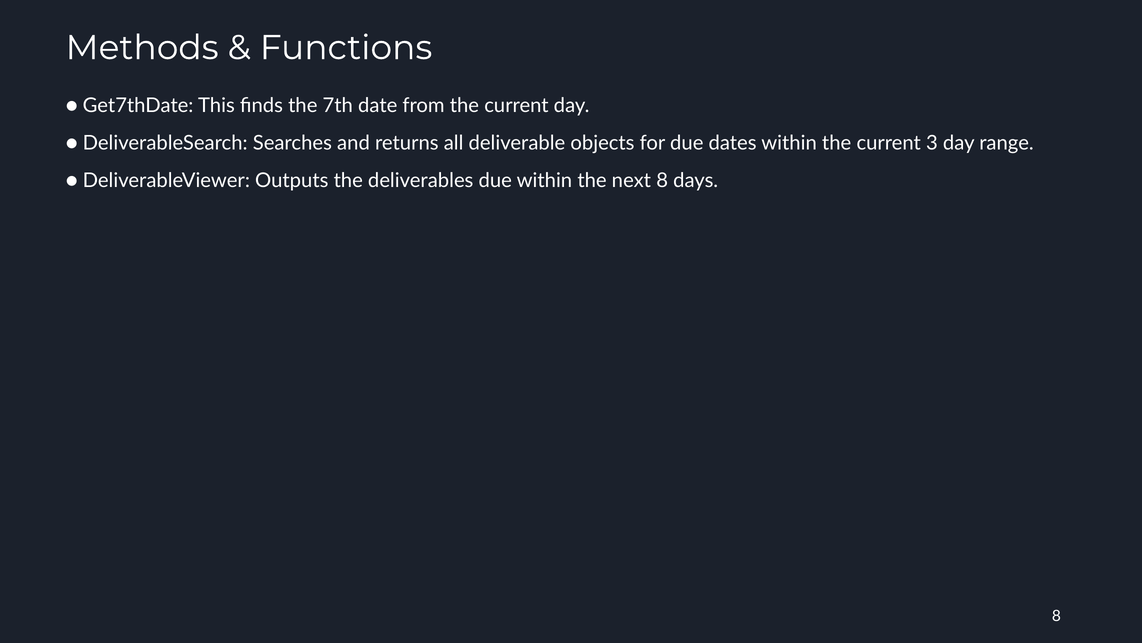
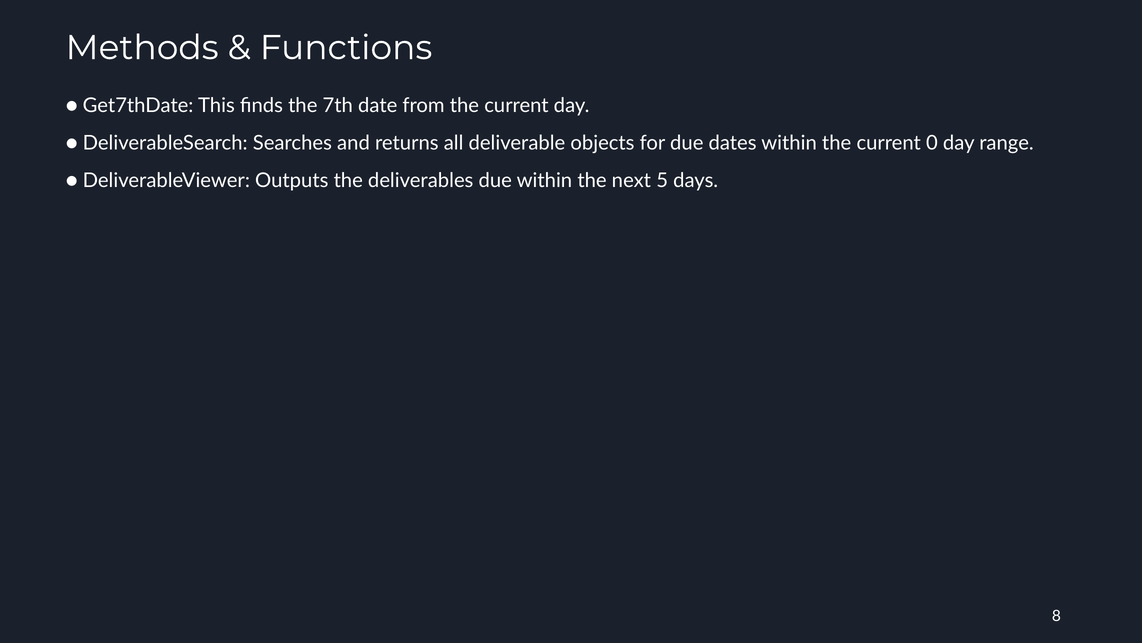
3: 3 -> 0 (932, 143)
next 8: 8 -> 5 (662, 181)
